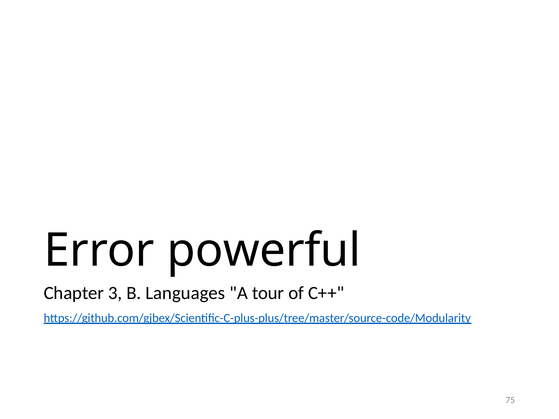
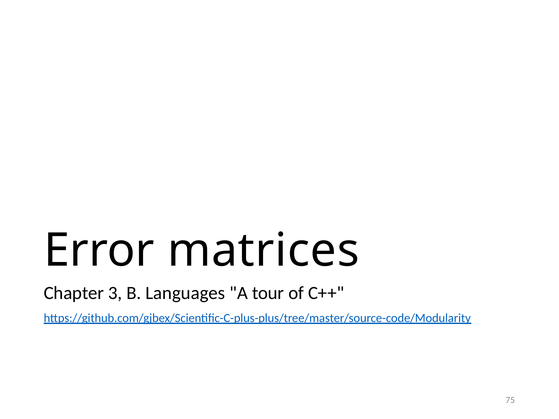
powerful: powerful -> matrices (263, 251)
